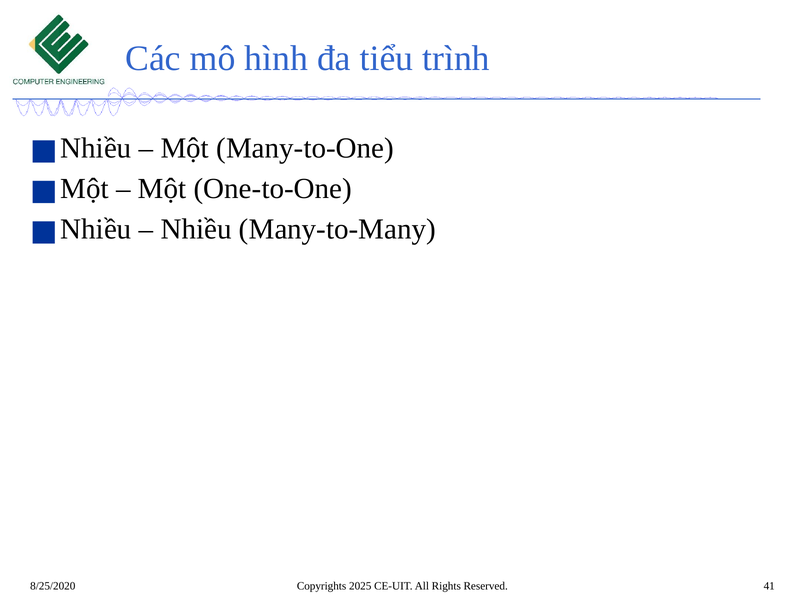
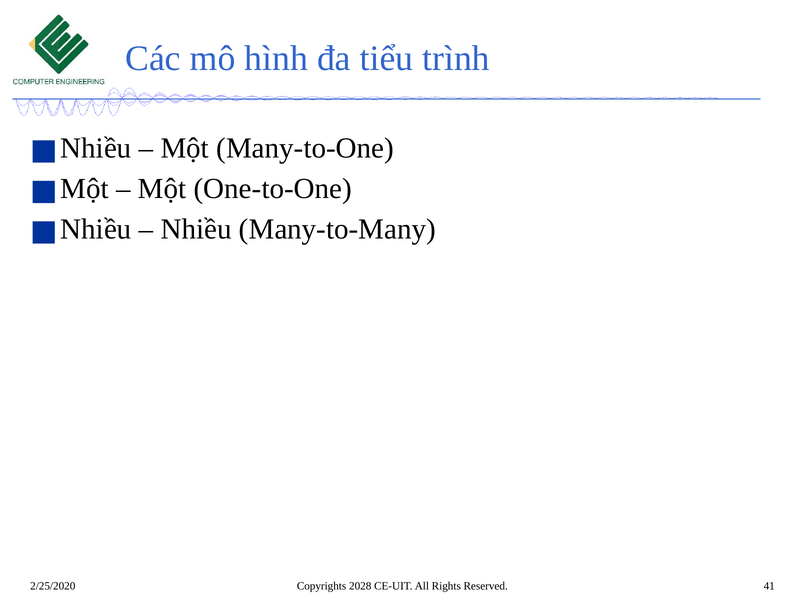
2025: 2025 -> 2028 (360, 586)
8/25/2020: 8/25/2020 -> 2/25/2020 (53, 586)
